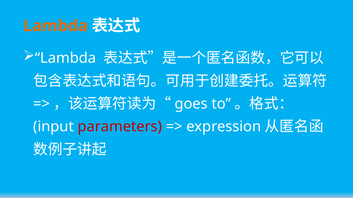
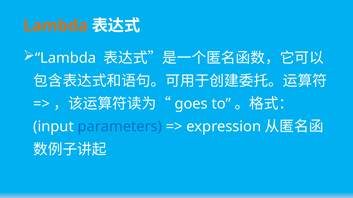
parameters colour: red -> blue (120, 127)
